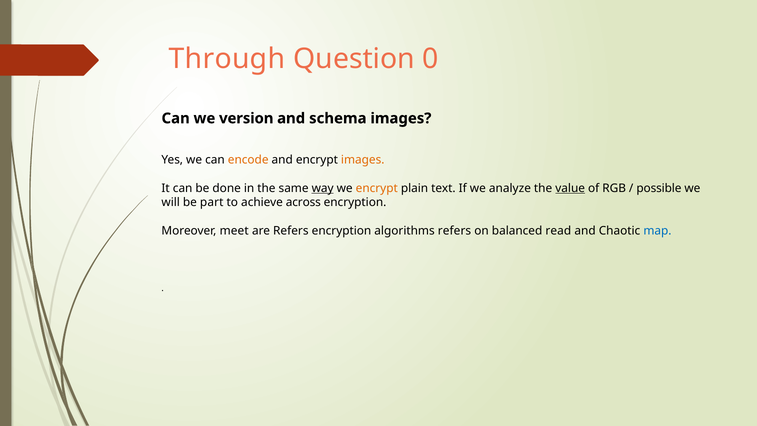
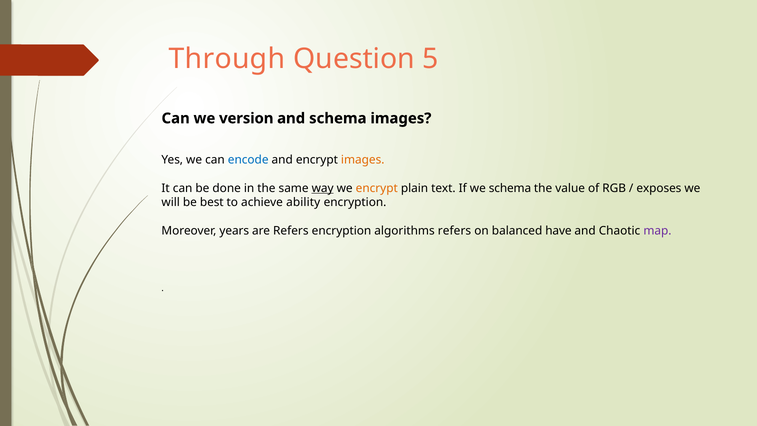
0: 0 -> 5 (430, 59)
encode colour: orange -> blue (248, 160)
we analyze: analyze -> schema (510, 188)
value underline: present -> none (570, 188)
possible: possible -> exposes (659, 188)
part: part -> best (212, 202)
across: across -> ability (303, 202)
meet: meet -> years (234, 231)
read: read -> have (558, 231)
map colour: blue -> purple (657, 231)
